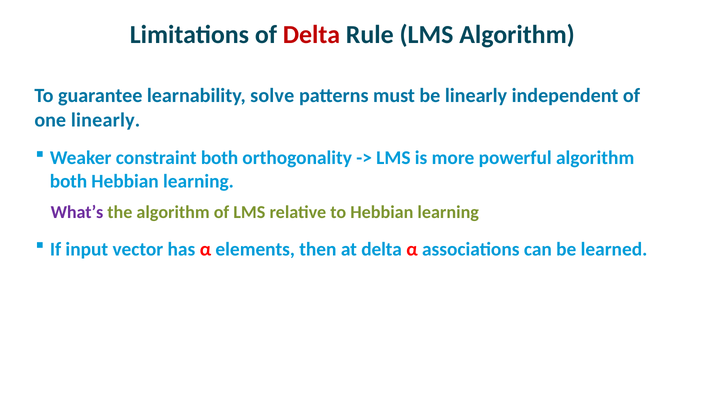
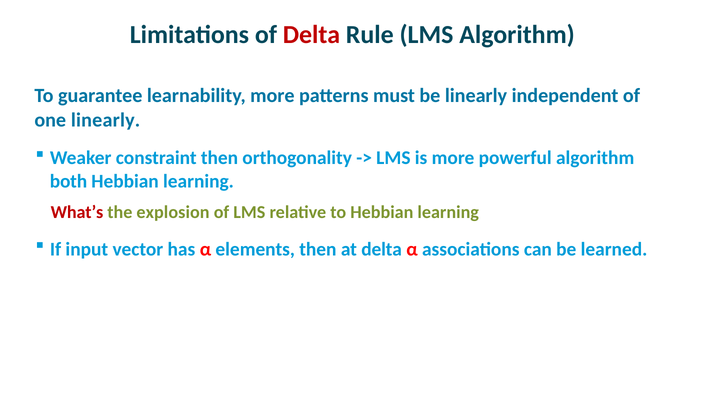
learnability solve: solve -> more (272, 96)
constraint both: both -> then (219, 158)
What’s colour: purple -> red (77, 212)
the algorithm: algorithm -> explosion (173, 212)
